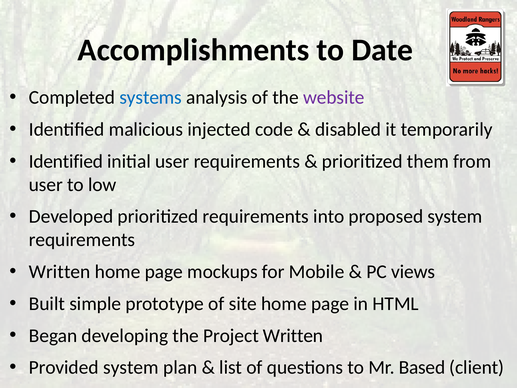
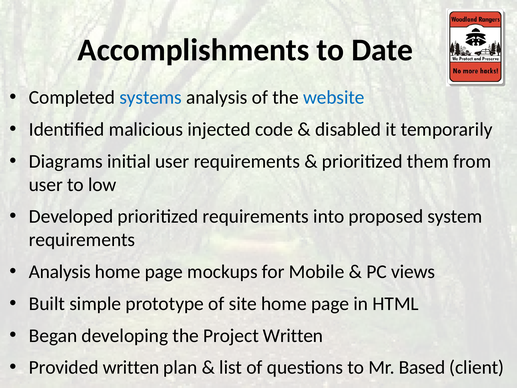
website colour: purple -> blue (334, 97)
Identified: Identified -> Diagrams (66, 161)
Written: Written -> Analysis (60, 272)
Provided system: system -> written (131, 367)
